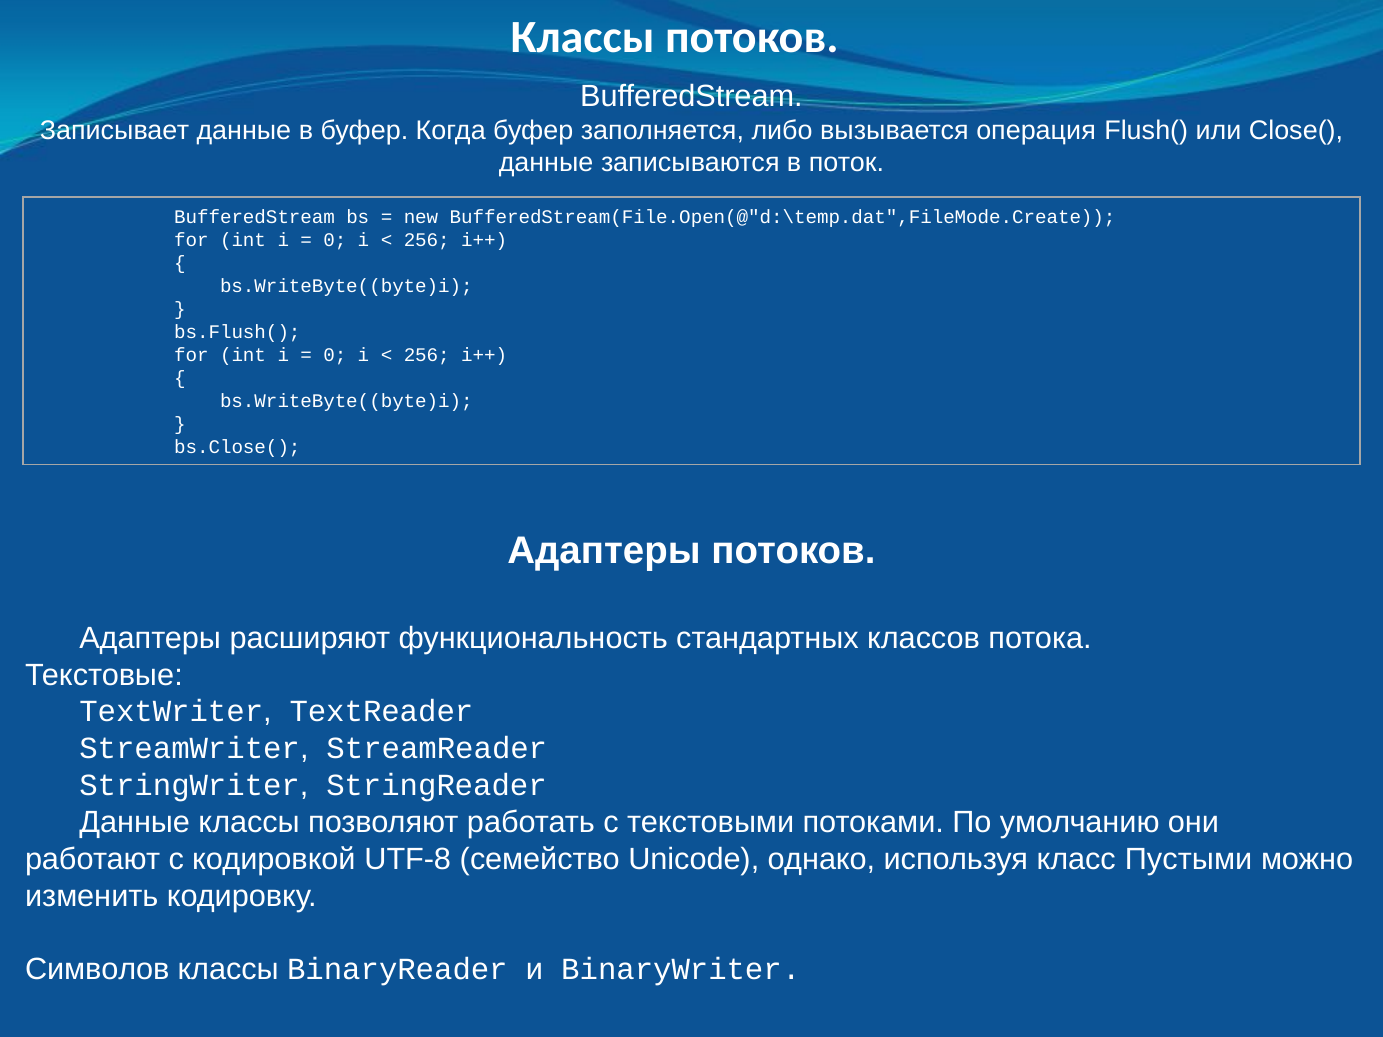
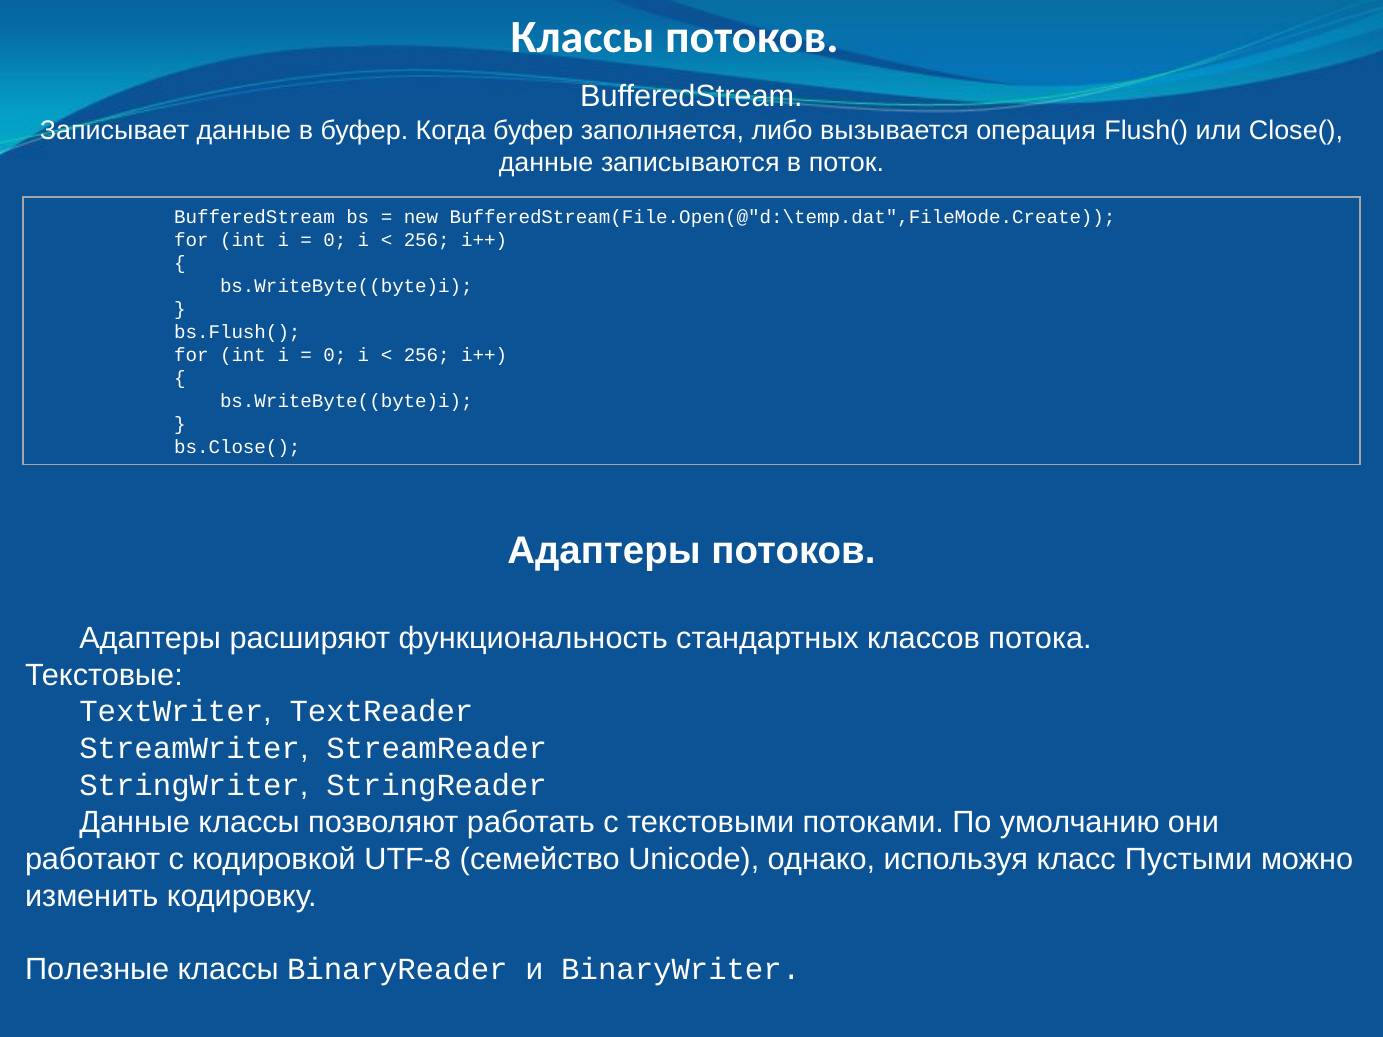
Символов: Символов -> Полезные (97, 970)
